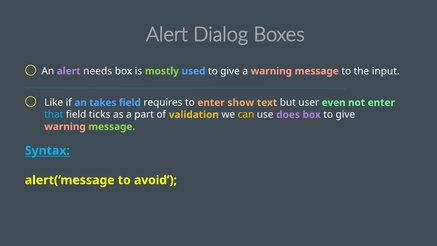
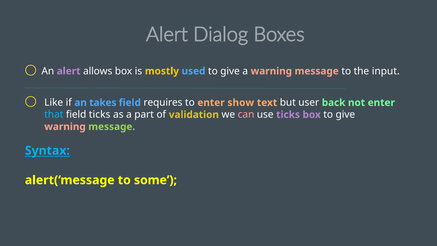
needs: needs -> allows (98, 71)
mostly colour: light green -> yellow (162, 71)
even: even -> back (334, 103)
can colour: yellow -> pink (246, 115)
use does: does -> ticks (288, 115)
avoid: avoid -> some (155, 180)
